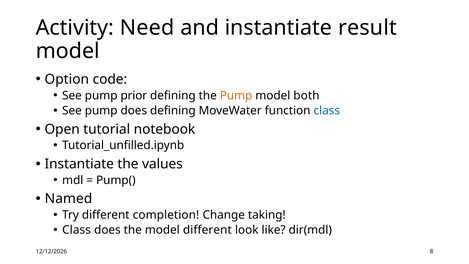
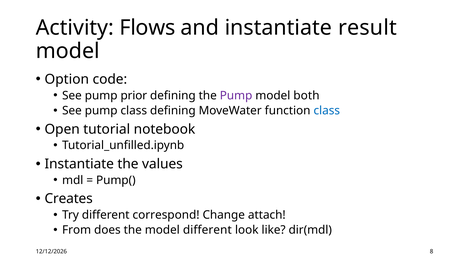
Need: Need -> Flows (147, 28)
Pump colour: orange -> purple (236, 95)
pump does: does -> class (134, 111)
Named: Named -> Creates (69, 199)
completion: completion -> correspond (166, 215)
taking: taking -> attach (267, 215)
Class: Class -> From (77, 230)
